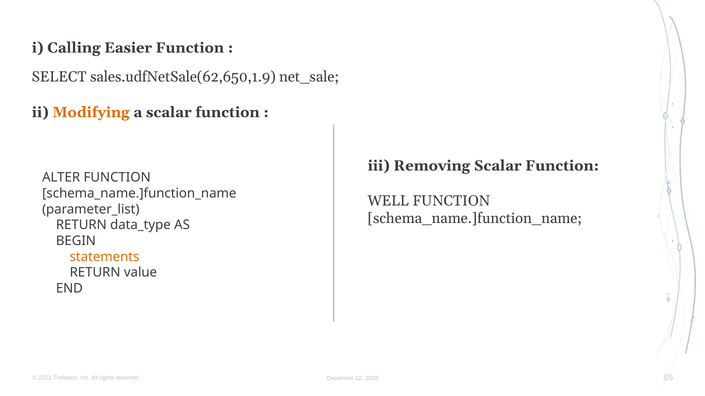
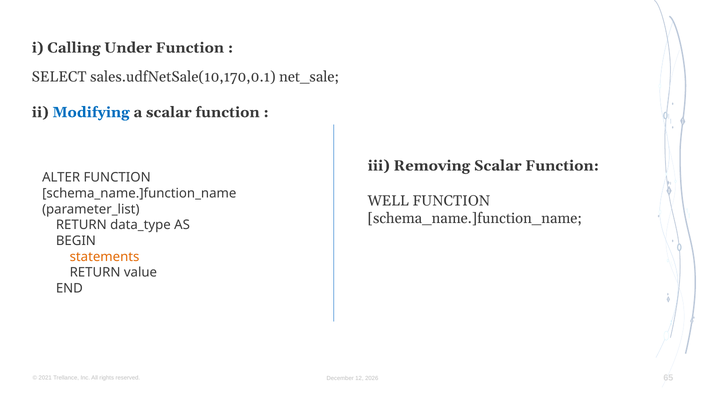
Easier: Easier -> Under (128, 48)
sales.udfNetSale(62,650,1.9: sales.udfNetSale(62,650,1.9 -> sales.udfNetSale(10,170,0.1 (183, 77)
Modifying colour: orange -> blue (91, 112)
